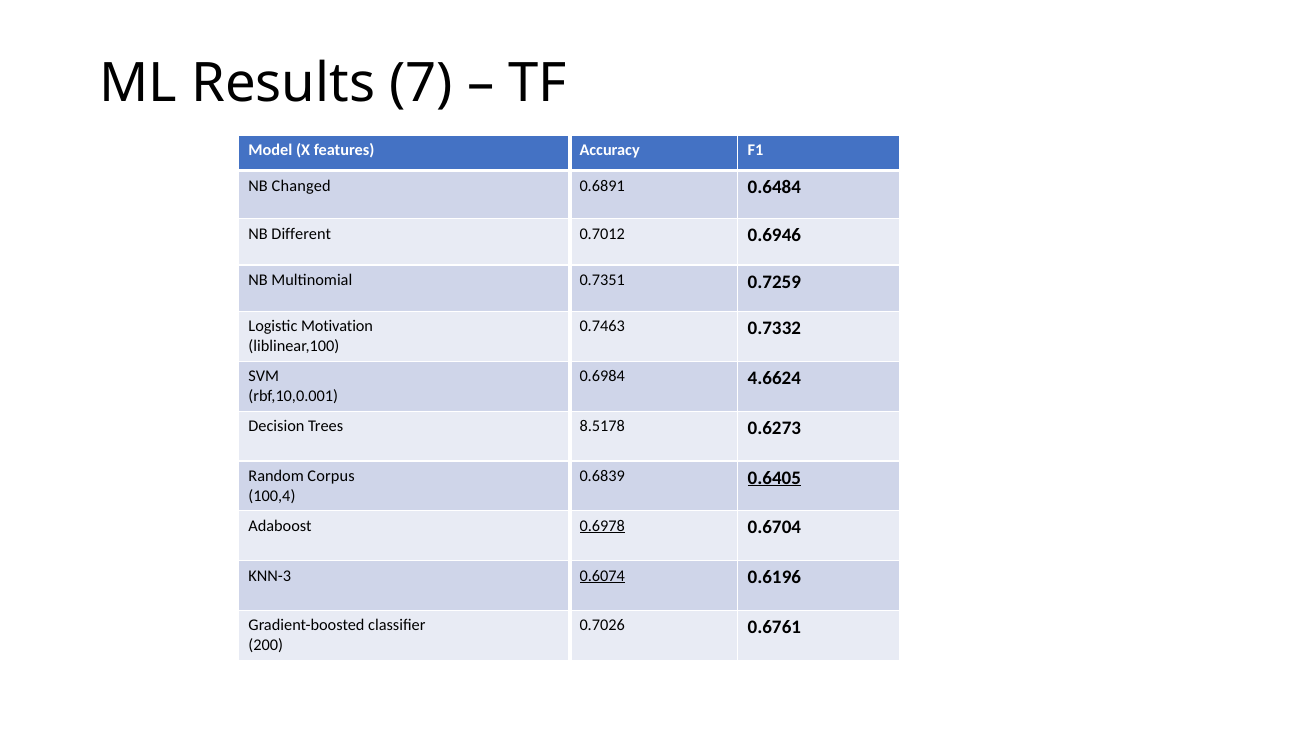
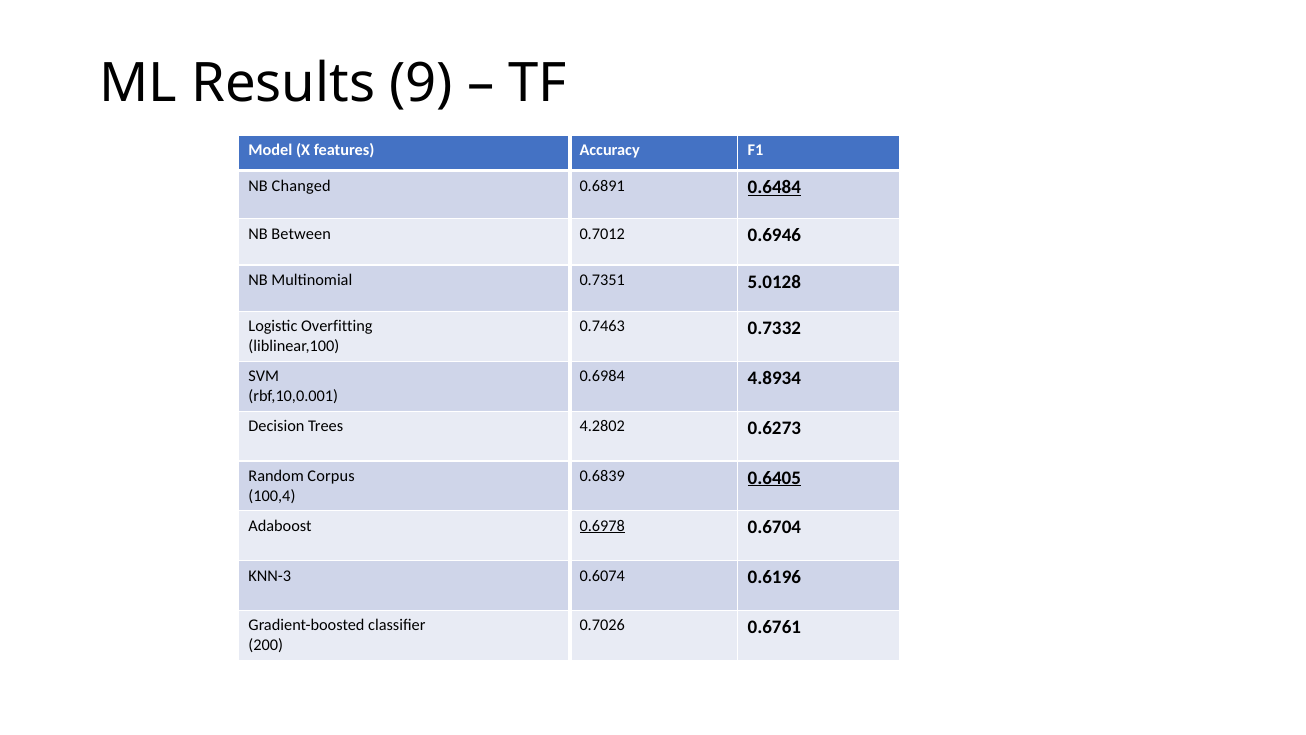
7: 7 -> 9 (421, 83)
0.6484 underline: none -> present (774, 187)
Different: Different -> Between (301, 234)
0.7259: 0.7259 -> 5.0128 (774, 282)
Motivation: Motivation -> Overfitting (337, 326)
4.6624: 4.6624 -> 4.8934 (774, 378)
8.5178: 8.5178 -> 4.2802 (602, 426)
0.6074 underline: present -> none (602, 575)
